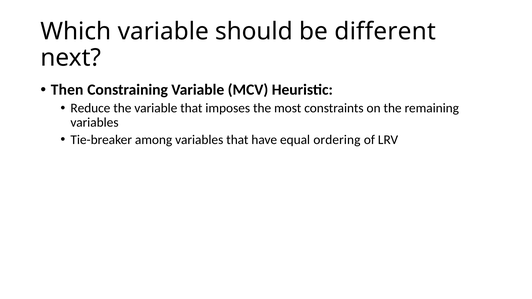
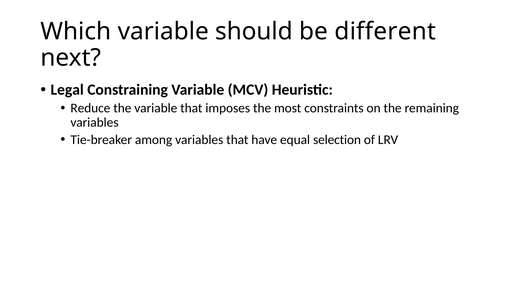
Then: Then -> Legal (67, 90)
ordering: ordering -> selection (337, 140)
